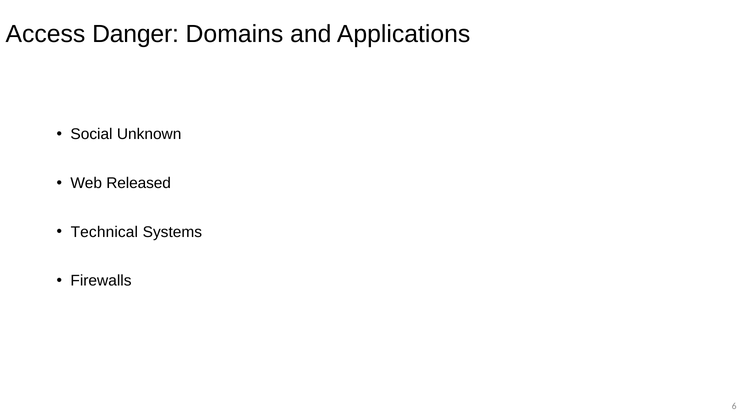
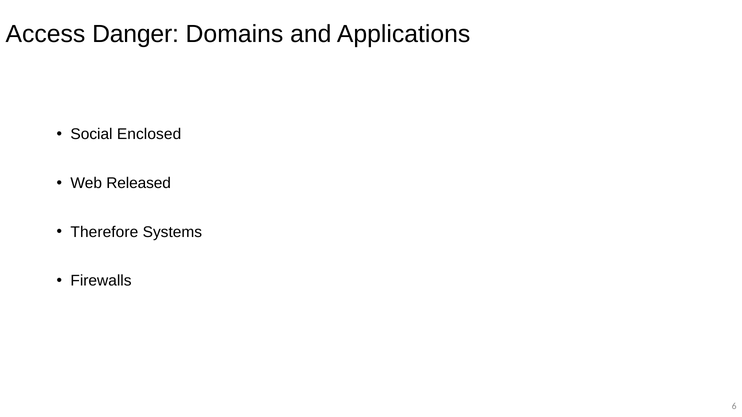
Unknown: Unknown -> Enclosed (149, 134)
Technical: Technical -> Therefore (104, 232)
